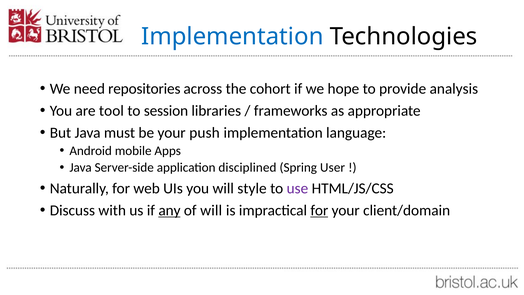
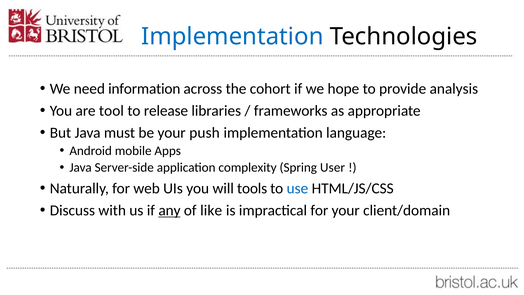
repositories: repositories -> information (144, 89)
session: session -> release (166, 111)
disciplined: disciplined -> complexity (248, 167)
style: style -> tools (252, 188)
use colour: purple -> blue (297, 188)
of will: will -> like (211, 210)
for underline: present -> none (319, 210)
